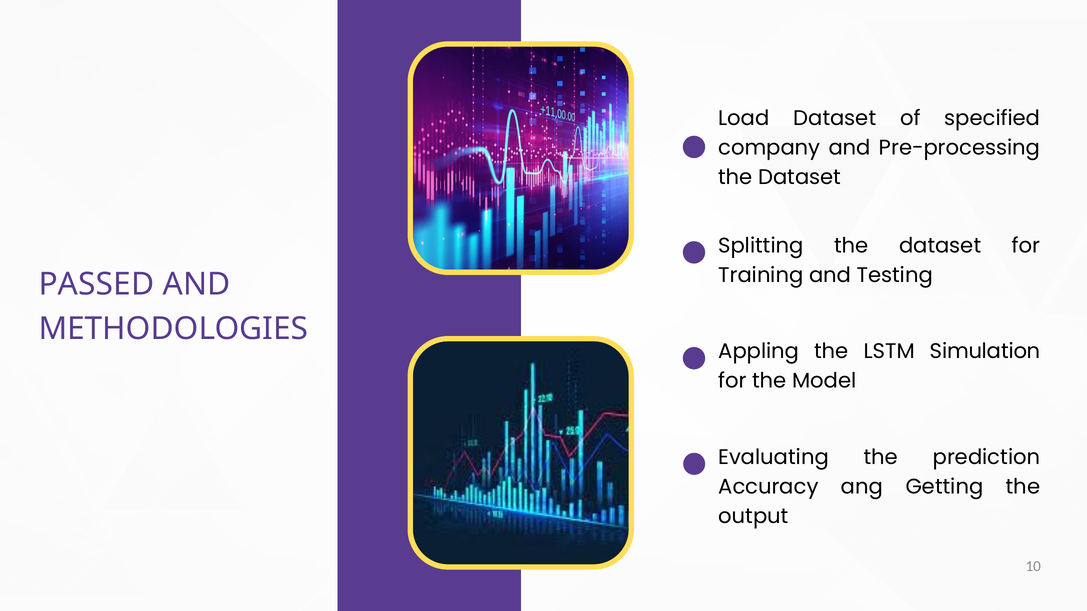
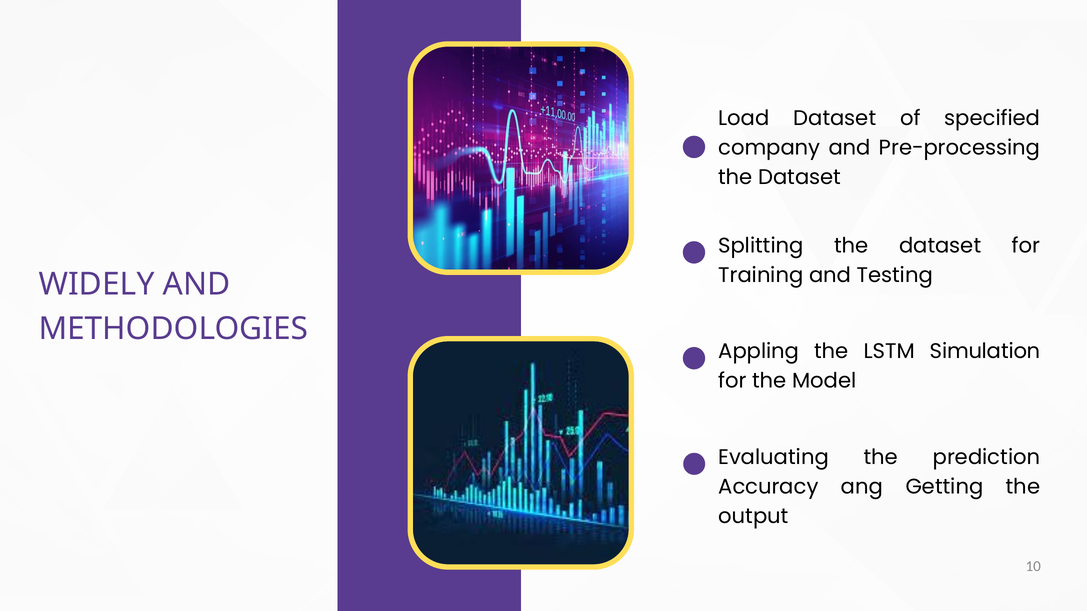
PASSED: PASSED -> WIDELY (97, 285)
